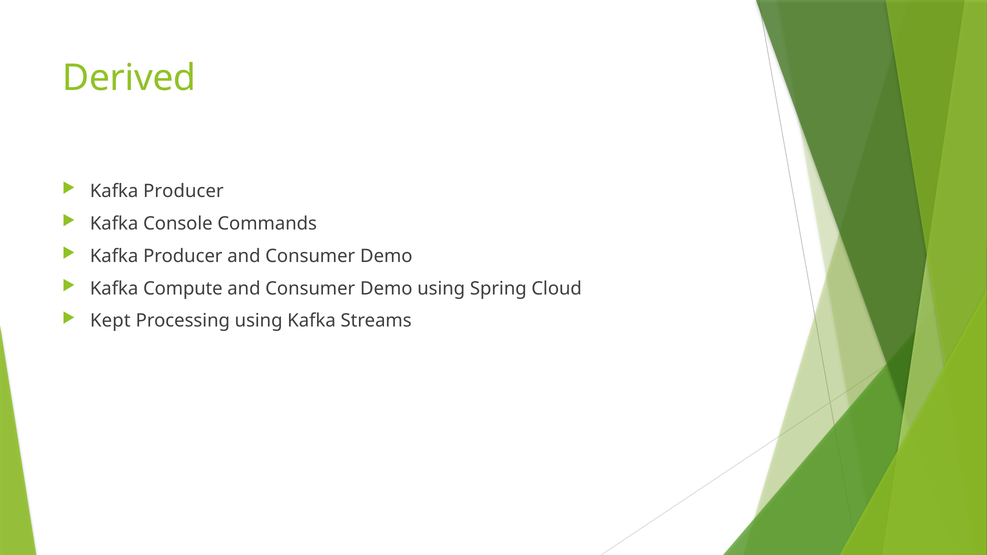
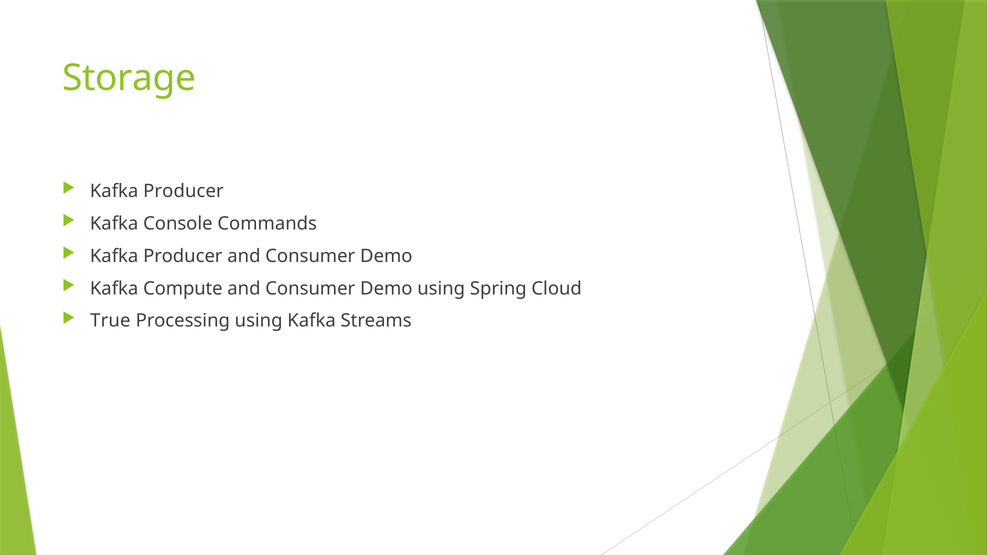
Derived: Derived -> Storage (129, 78)
Kept: Kept -> True (110, 321)
